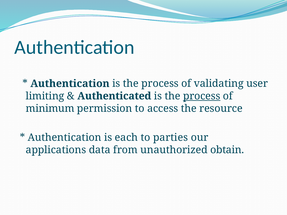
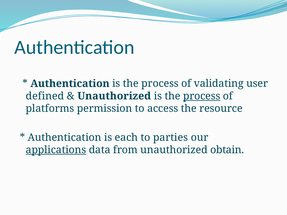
limiting: limiting -> defined (45, 96)
Authenticated: Authenticated -> Unauthorized (114, 96)
minimum: minimum -> platforms (50, 109)
applications underline: none -> present (56, 150)
